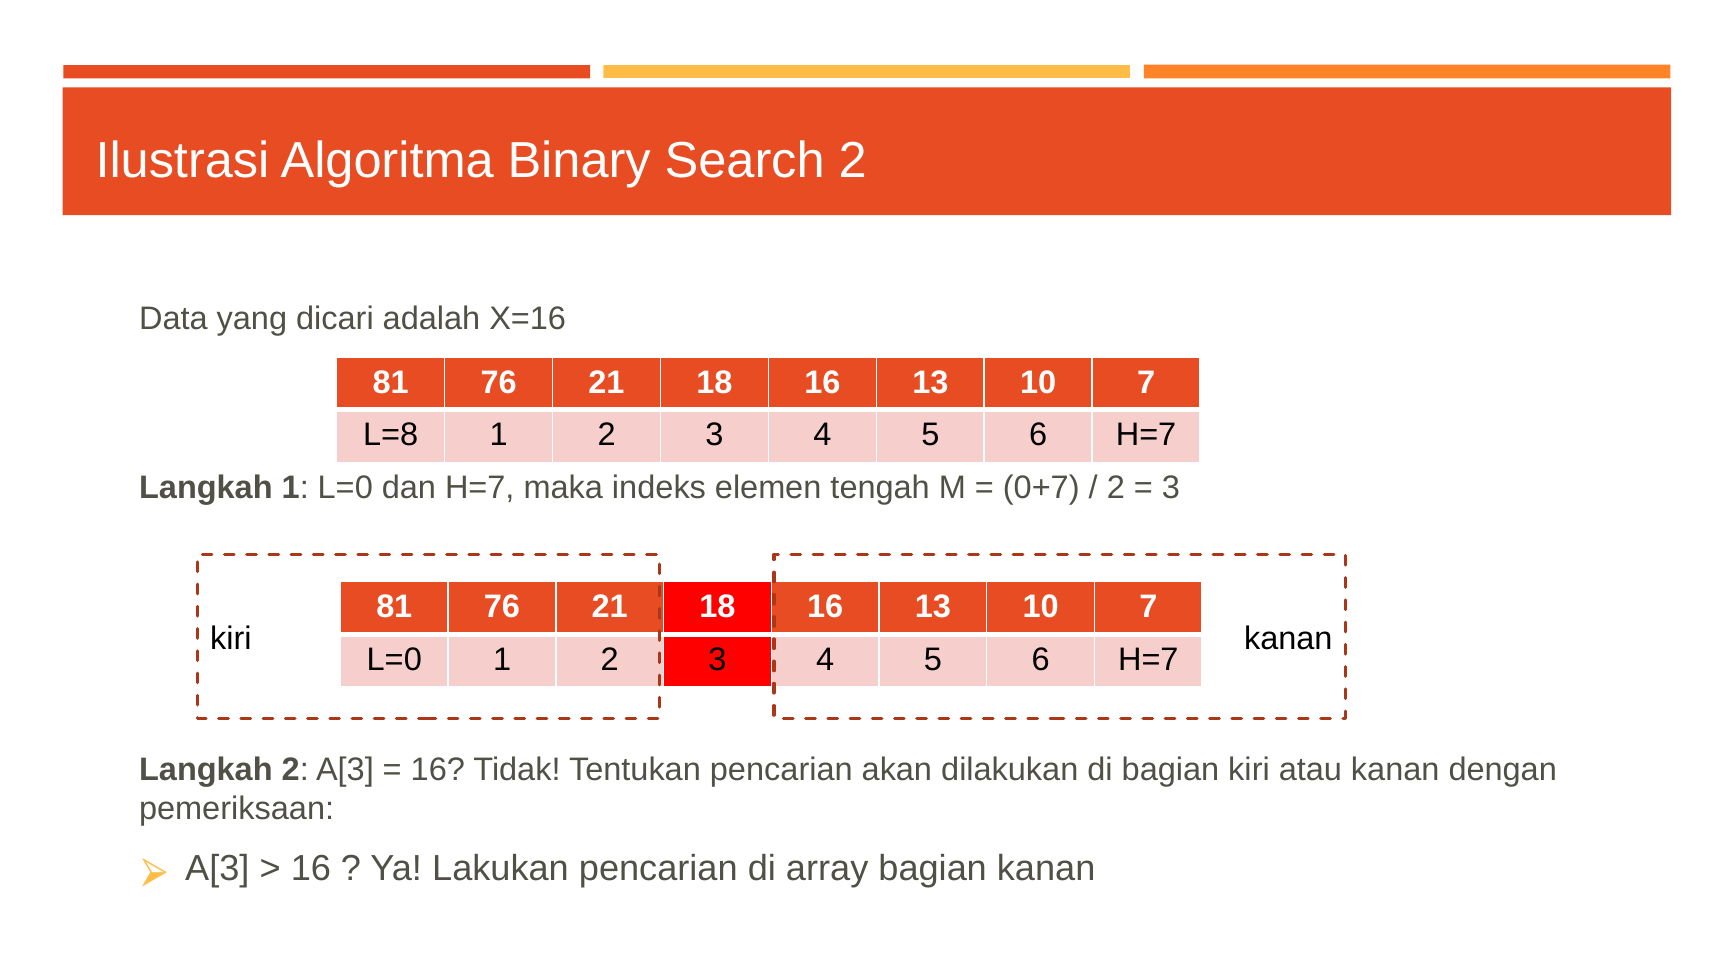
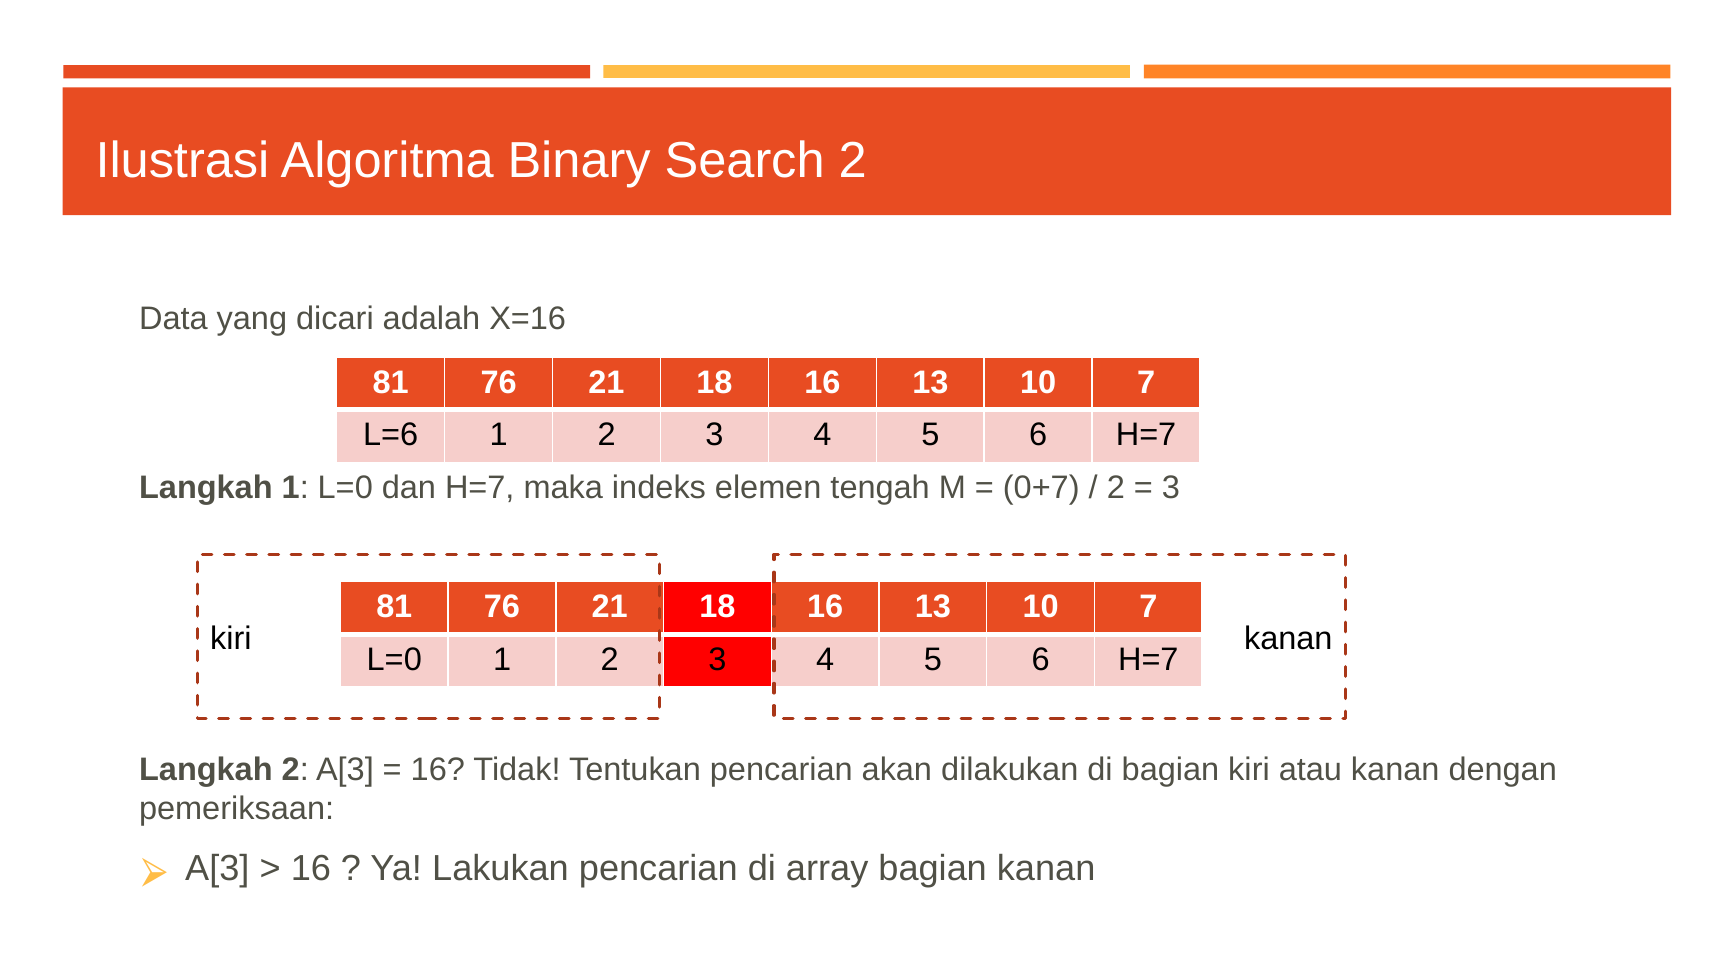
L=8: L=8 -> L=6 (391, 435)
